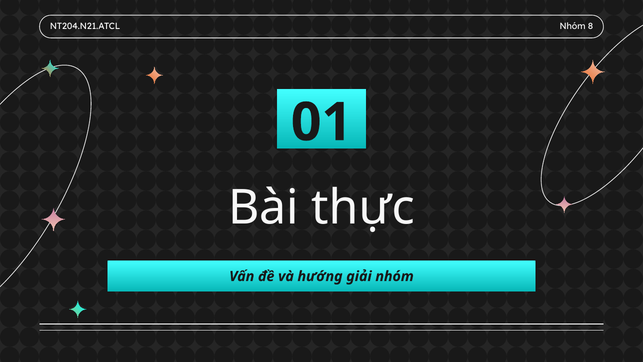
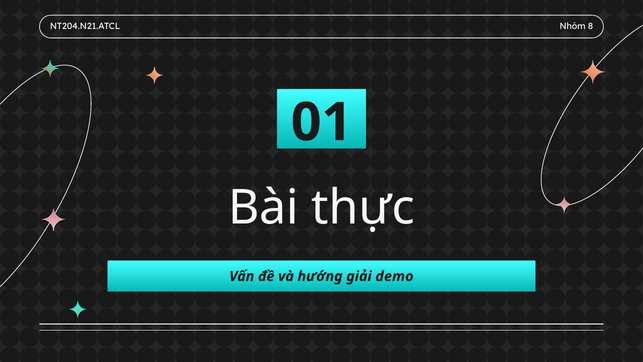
giải nhóm: nhóm -> demo (394, 276)
